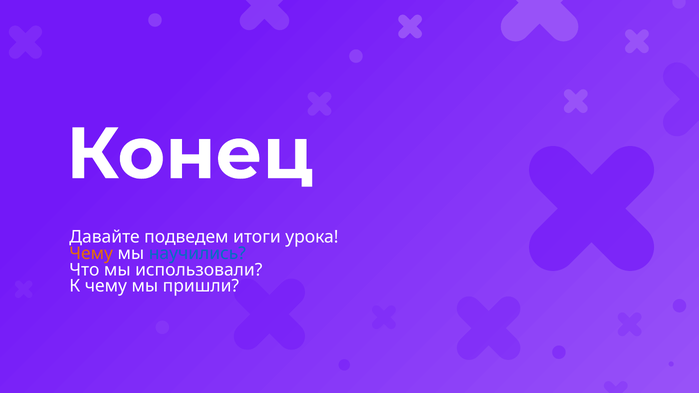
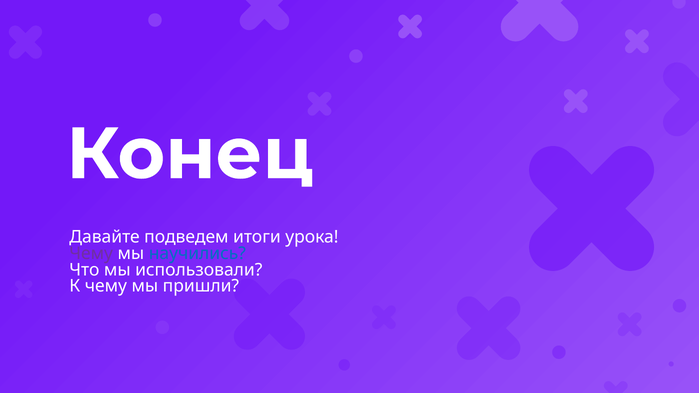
Чему colour: orange -> purple (91, 254)
